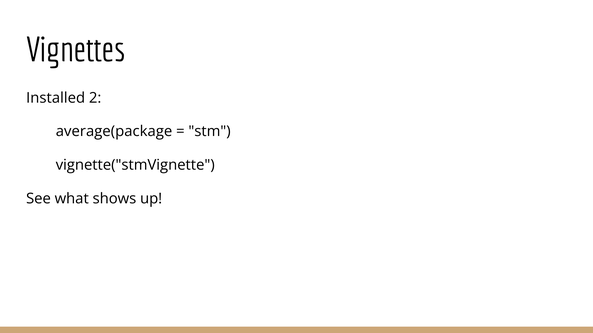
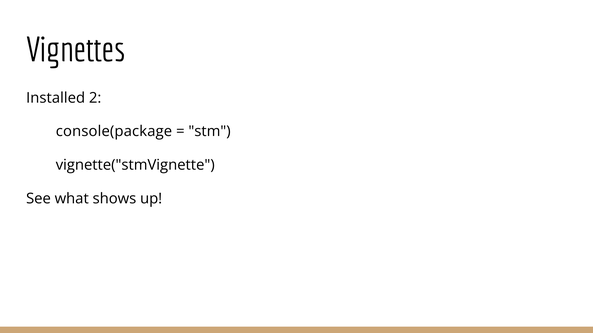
average(package: average(package -> console(package (114, 132)
